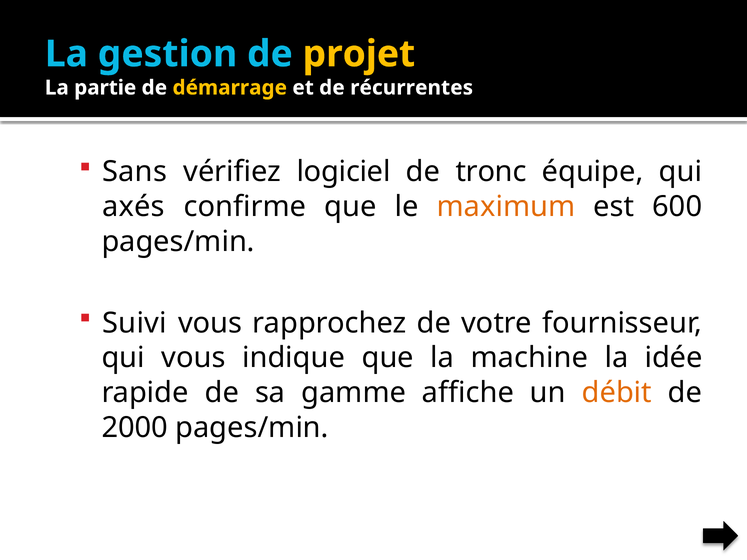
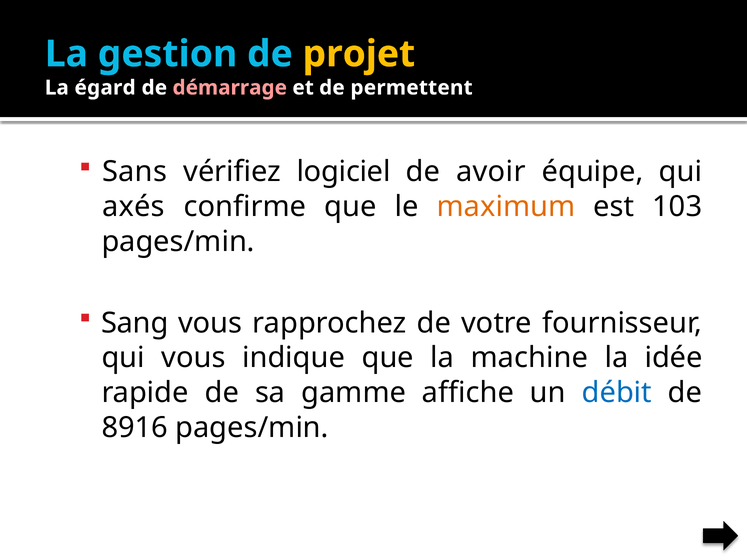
partie: partie -> égard (105, 88)
démarrage colour: yellow -> pink (230, 88)
récurrentes: récurrentes -> permettent (412, 88)
tronc: tronc -> avoir (491, 172)
600: 600 -> 103 (677, 207)
Suivi: Suivi -> Sang (135, 323)
débit colour: orange -> blue (617, 393)
2000: 2000 -> 8916 (135, 428)
